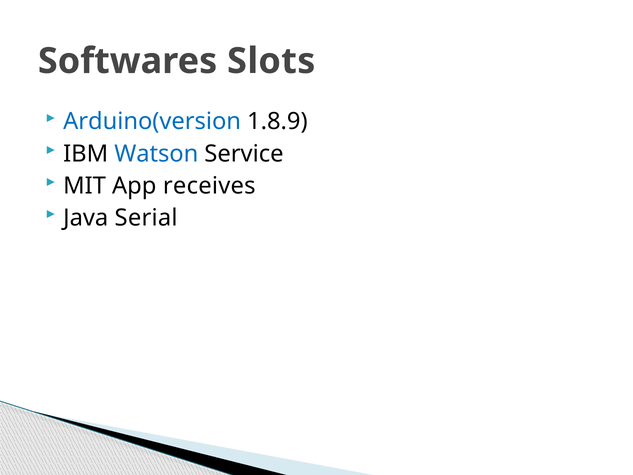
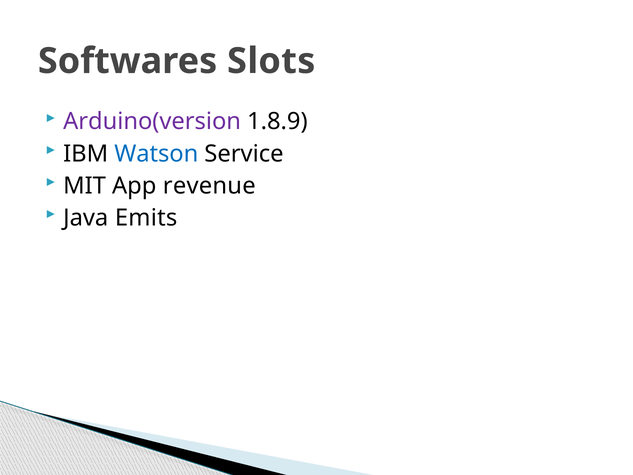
Arduino(version colour: blue -> purple (152, 122)
receives: receives -> revenue (209, 186)
Serial: Serial -> Emits (146, 218)
